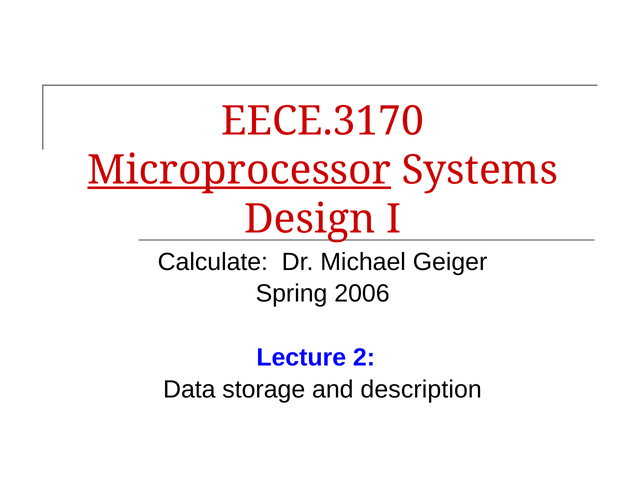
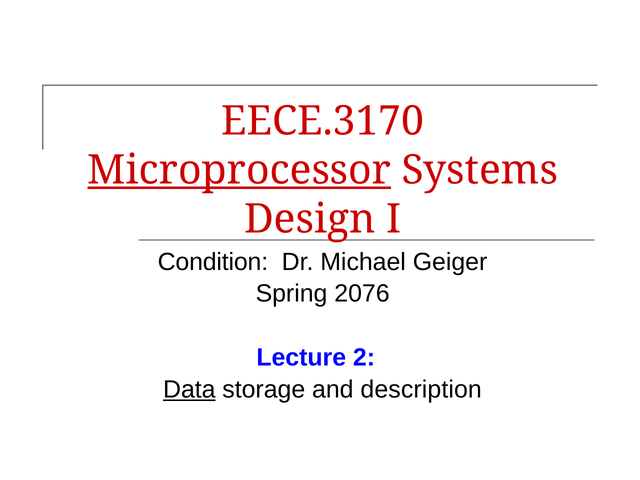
Calculate: Calculate -> Condition (213, 262)
2006: 2006 -> 2076 (362, 294)
Data underline: none -> present (189, 389)
